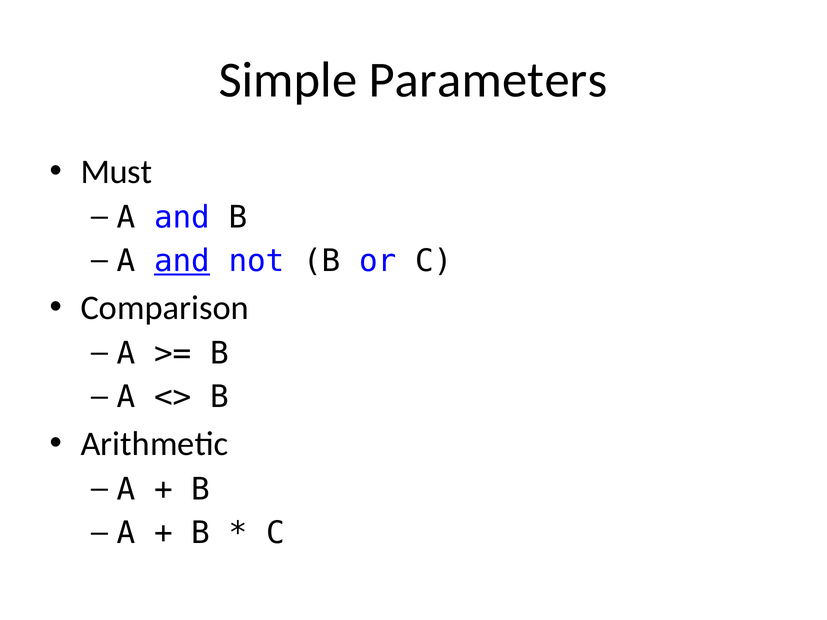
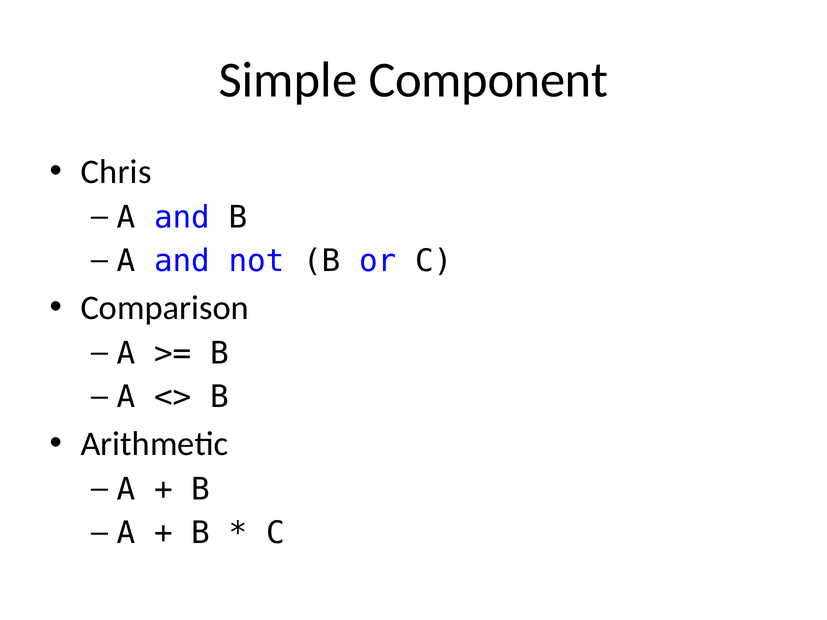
Parameters: Parameters -> Component (488, 80)
Must: Must -> Chris (116, 172)
and underline: present -> none (182, 261)
